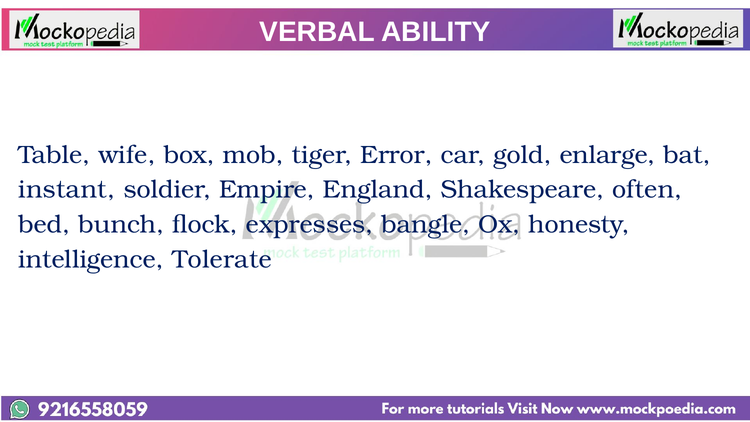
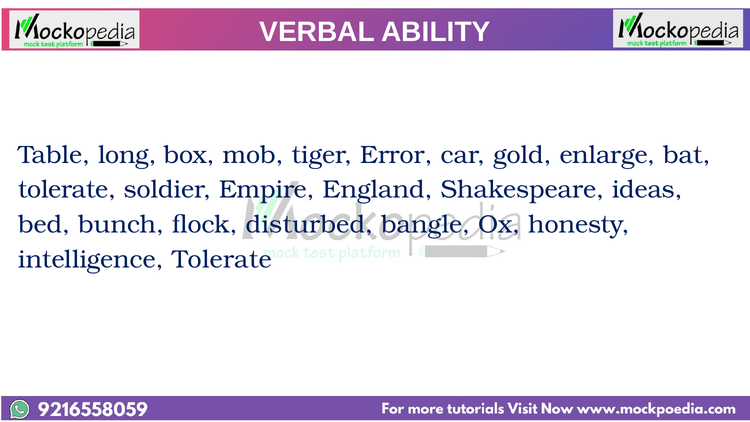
wife: wife -> long (127, 155)
instant: instant -> tolerate (67, 190)
often: often -> ideas (647, 190)
expresses: expresses -> disturbed (310, 224)
